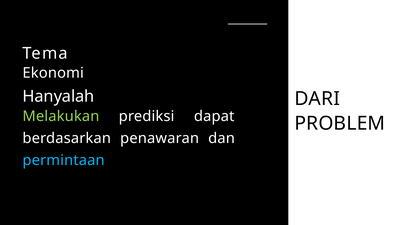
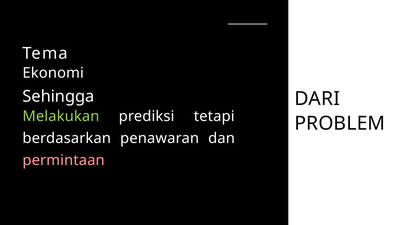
Hanyalah: Hanyalah -> Sehingga (58, 97)
dapat: dapat -> tetapi (214, 116)
permintaan colour: light blue -> pink (64, 160)
